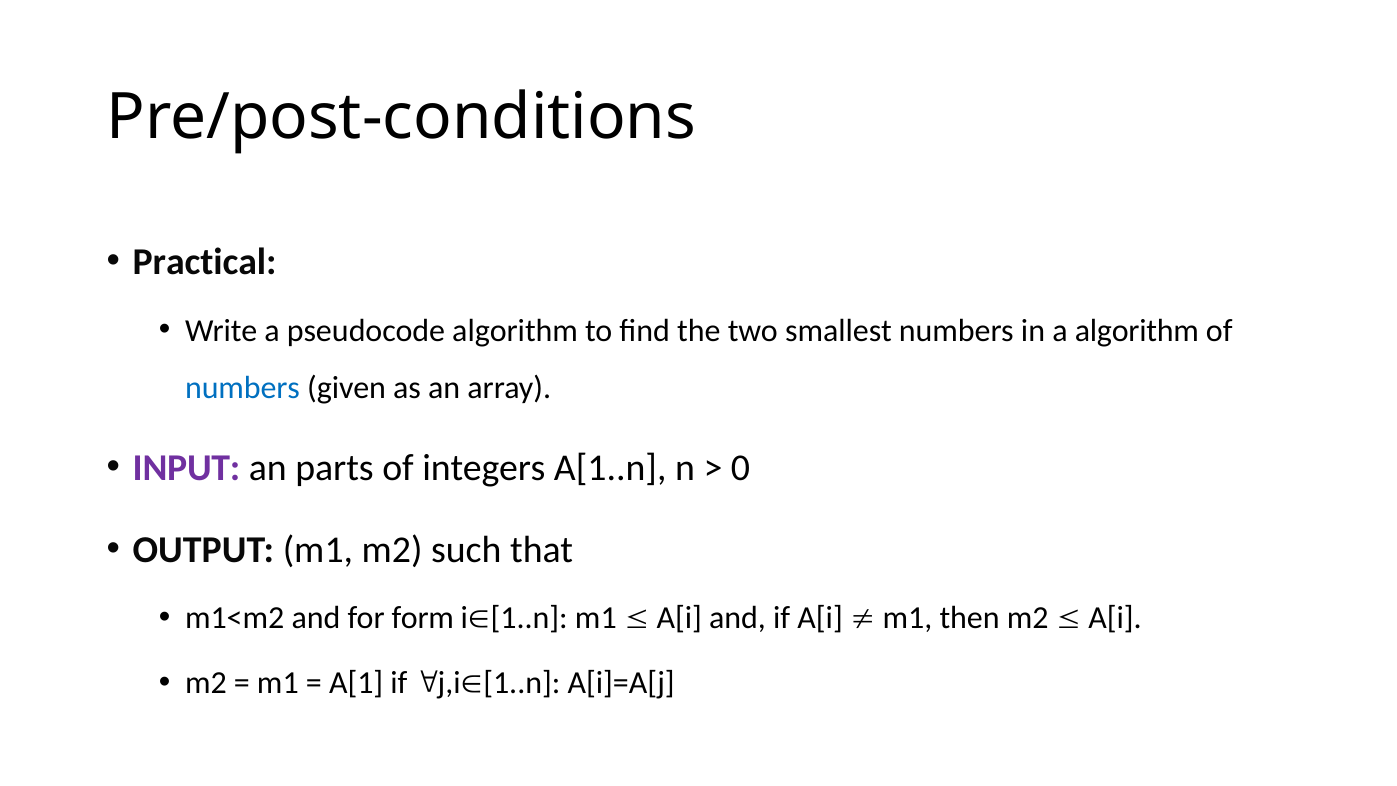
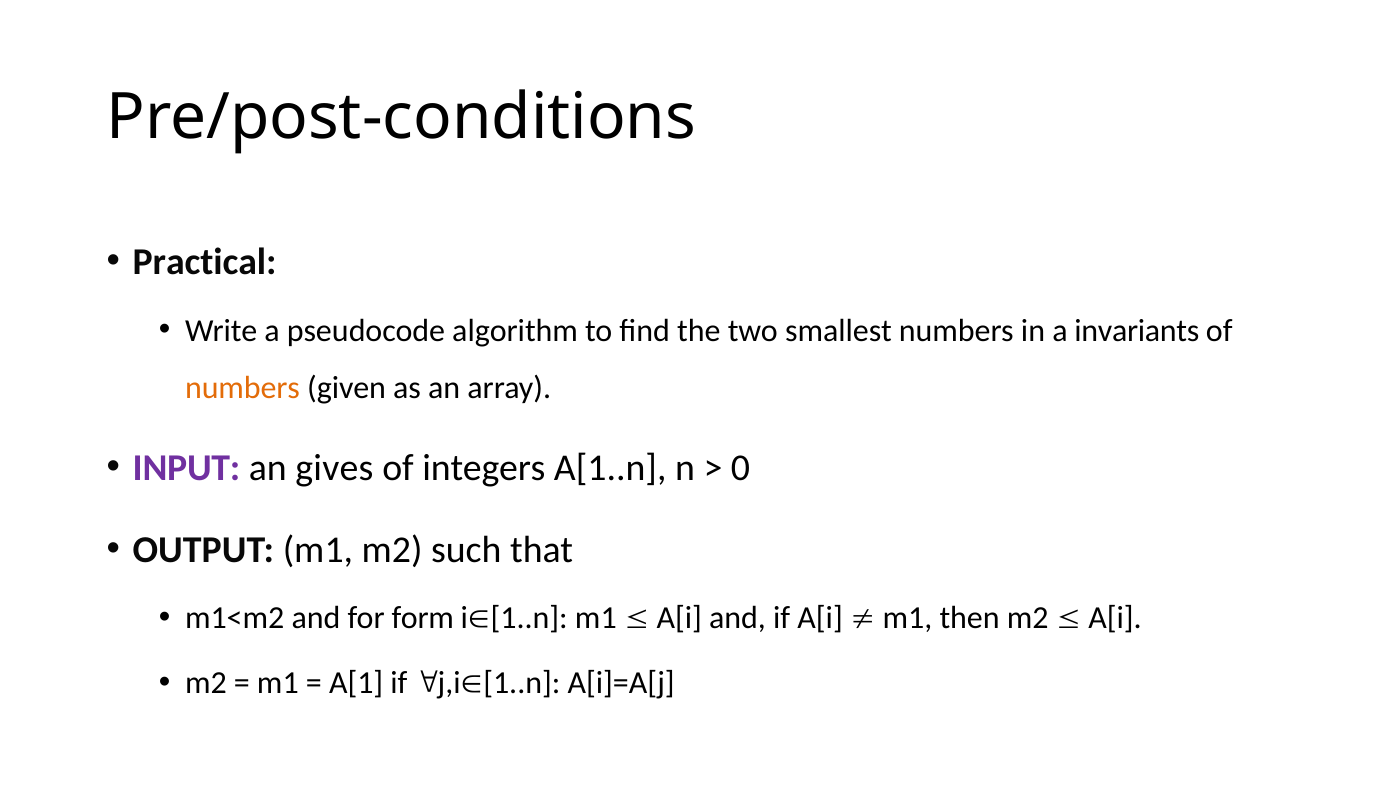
a algorithm: algorithm -> invariants (1137, 330)
numbers colour: blue -> orange (243, 388)
parts: parts -> gives (334, 467)
